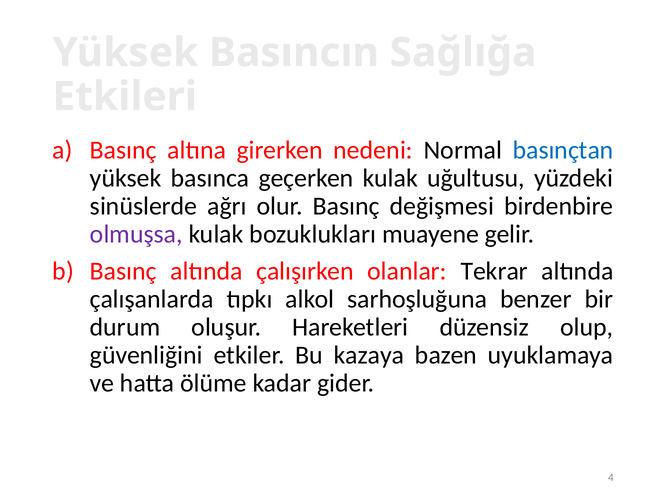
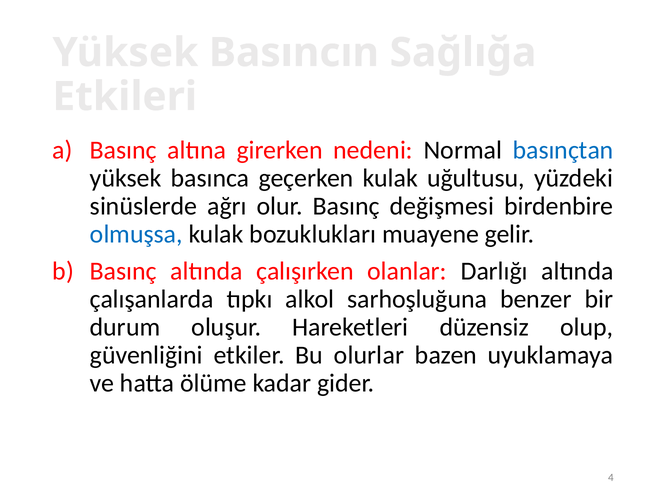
olmuşsa colour: purple -> blue (136, 234)
Tekrar: Tekrar -> Darlığı (494, 271)
kazaya: kazaya -> olurlar (369, 355)
